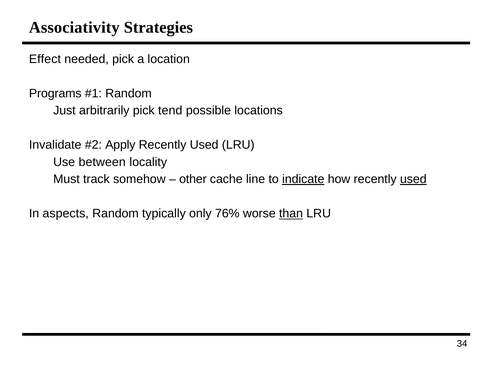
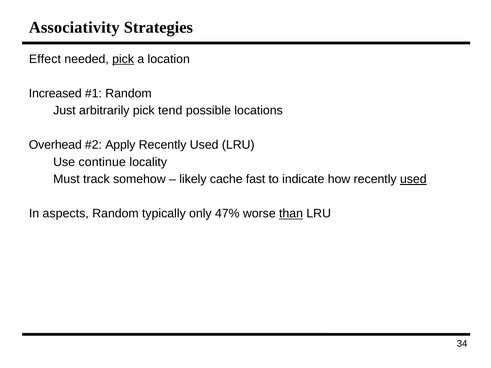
pick underline: none -> present (123, 59)
Programs: Programs -> Increased (55, 93)
Invalidate: Invalidate -> Overhead (55, 145)
between: between -> continue (102, 162)
other: other -> likely (193, 179)
line: line -> fast (256, 179)
indicate underline: present -> none (303, 179)
76%: 76% -> 47% (227, 214)
